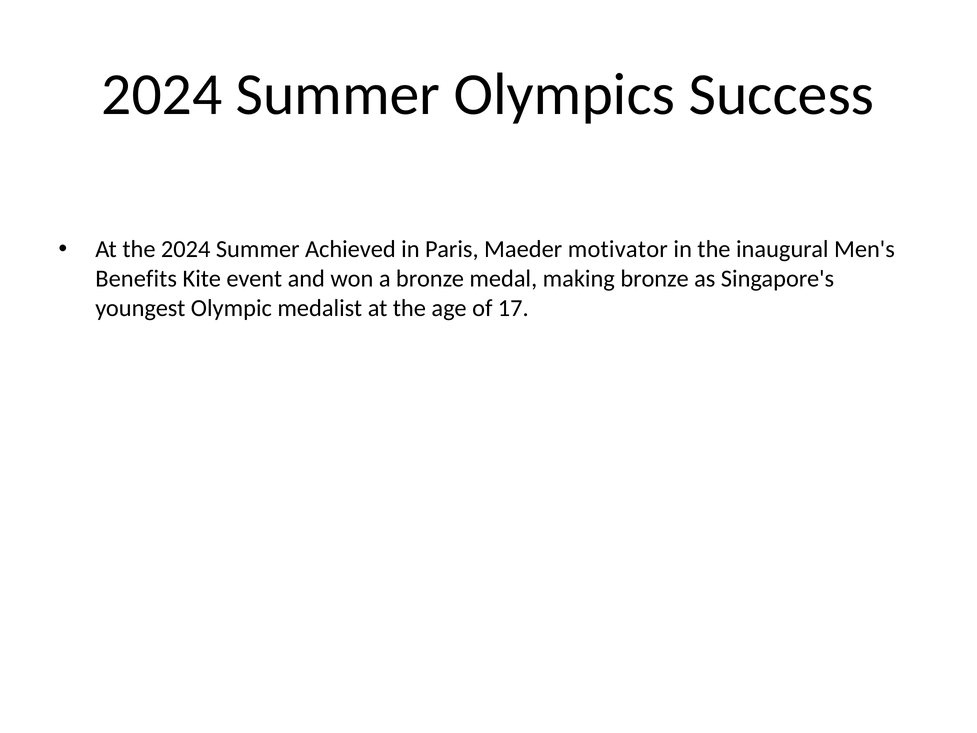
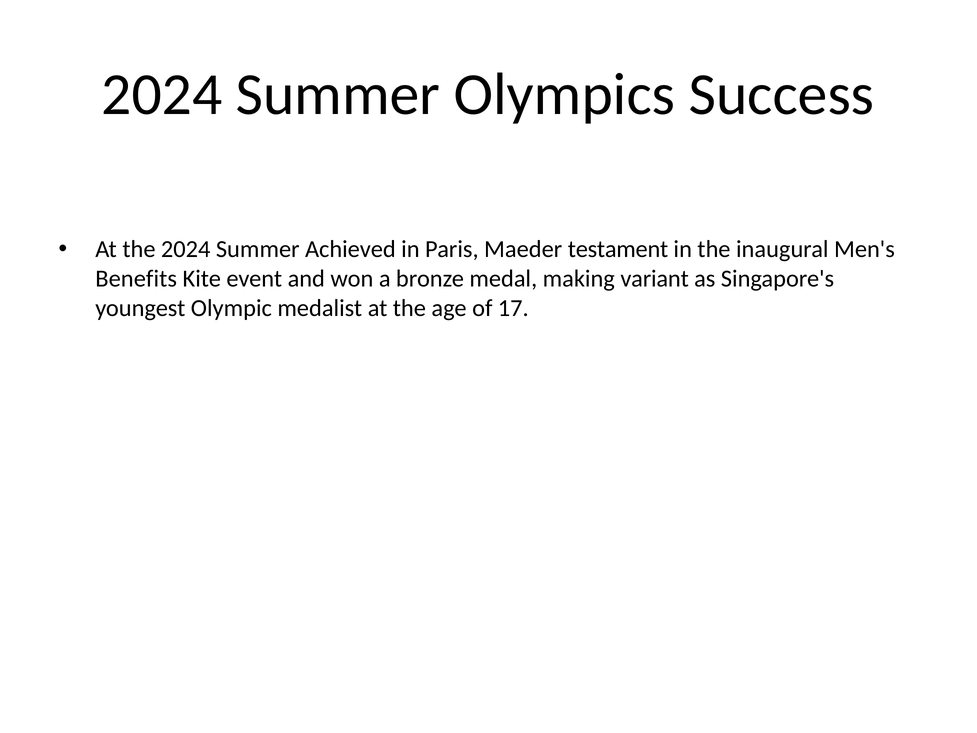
motivator: motivator -> testament (618, 249)
making bronze: bronze -> variant (655, 279)
